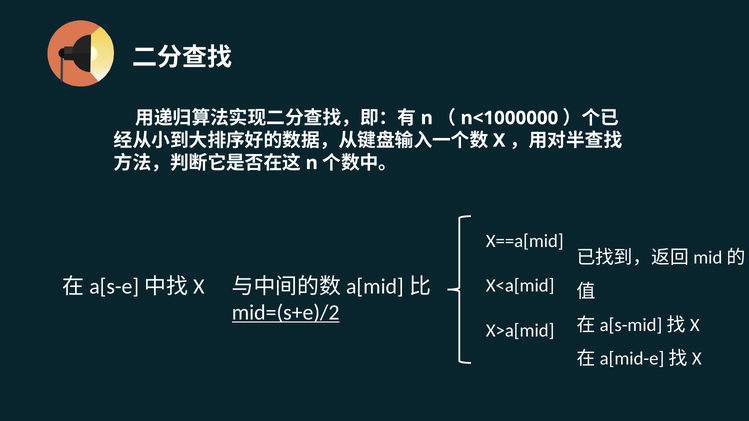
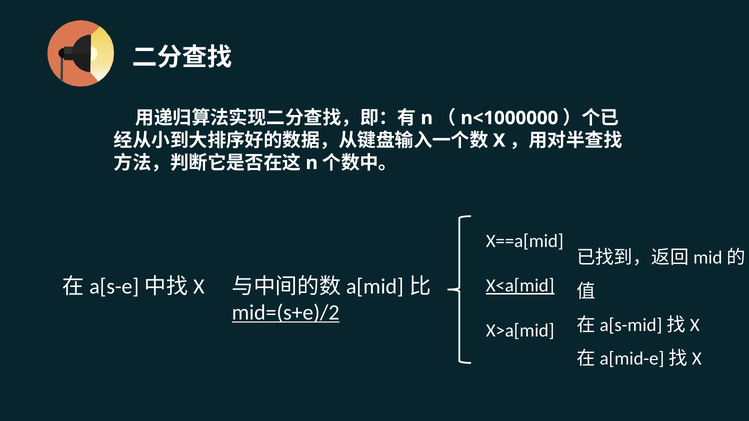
X<a[mid underline: none -> present (520, 286)
